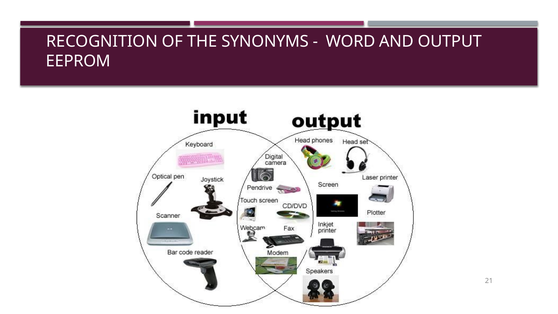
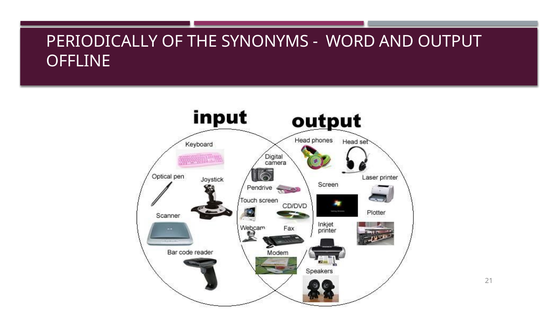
RECOGNITION: RECOGNITION -> PERIODICALLY (102, 42)
EEPROM: EEPROM -> OFFLINE (78, 61)
